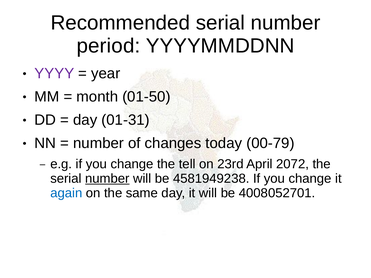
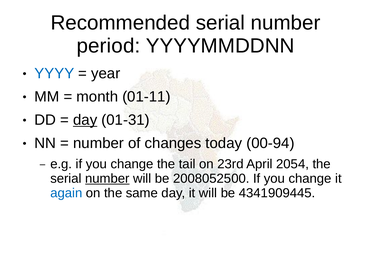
YYYY colour: purple -> blue (54, 74)
01-50: 01-50 -> 01-11 (146, 97)
day underline: none -> present (85, 120)
00-79: 00-79 -> 00-94 (270, 143)
tell: tell -> tail (187, 164)
2072: 2072 -> 2054 (293, 164)
4581949238: 4581949238 -> 2008052500 (211, 179)
4008052701: 4008052701 -> 4341909445 (277, 193)
